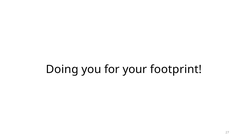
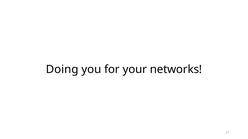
footprint: footprint -> networks (176, 70)
